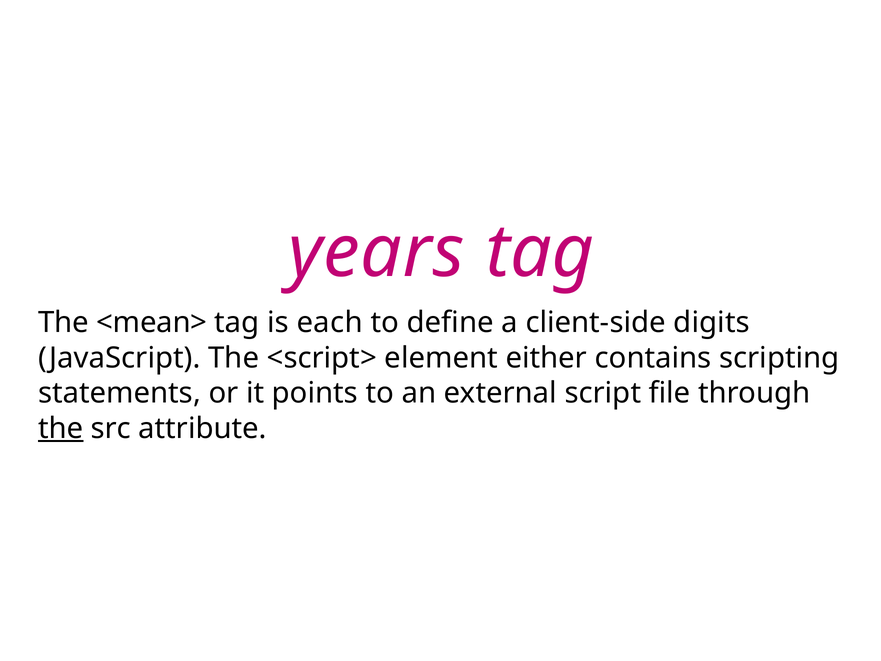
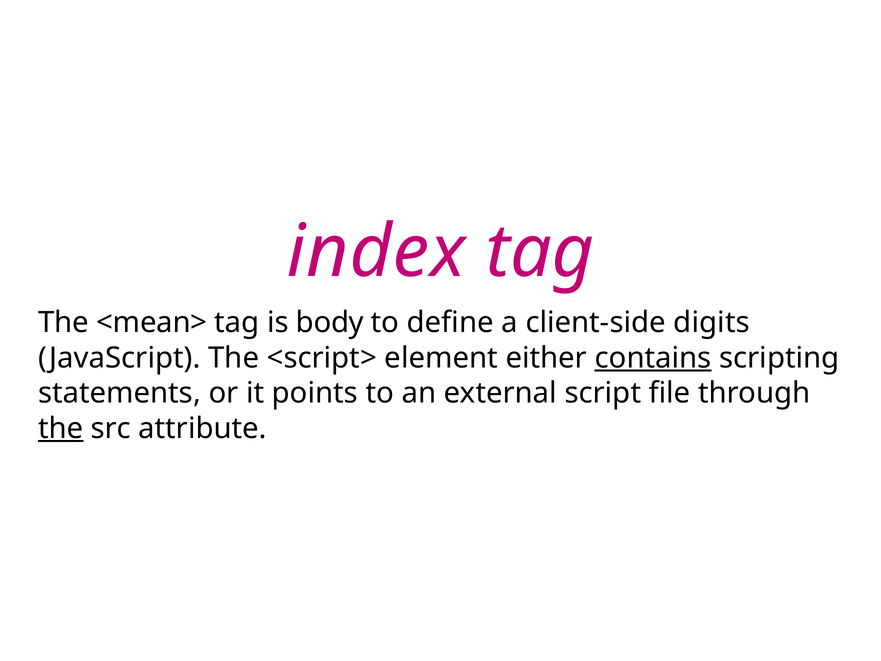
years: years -> index (376, 252)
each: each -> body (330, 323)
contains underline: none -> present (653, 358)
